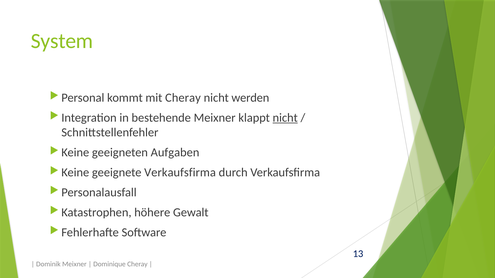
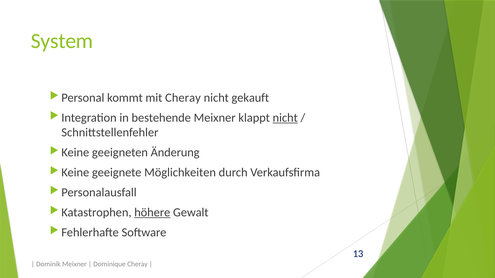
werden: werden -> gekauft (250, 98)
Aufgaben: Aufgaben -> Änderung (175, 153)
geeignete Verkaufsfirma: Verkaufsfirma -> Möglichkeiten (180, 173)
höhere underline: none -> present (152, 213)
